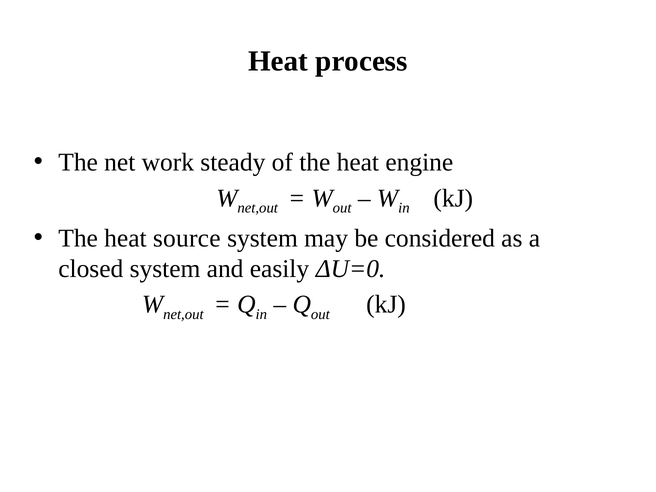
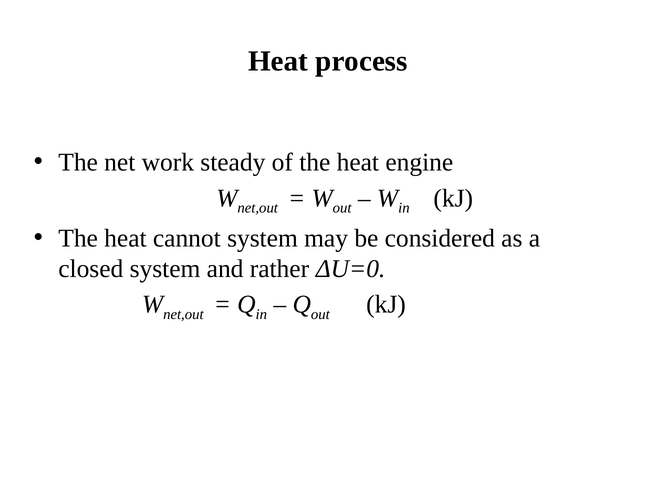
source: source -> cannot (187, 238)
easily: easily -> rather (279, 269)
